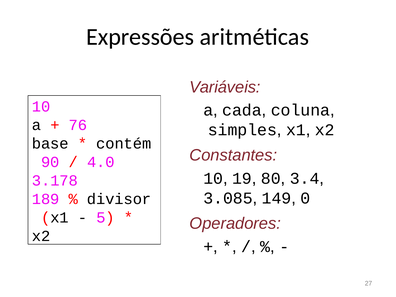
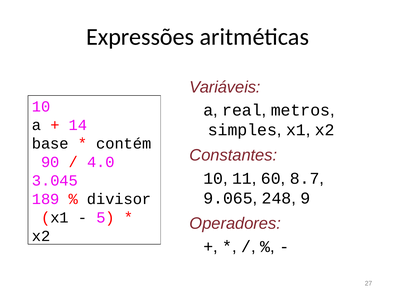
cada: cada -> real (242, 110)
coluna: coluna -> metros (300, 110)
76: 76 -> 14 (78, 125)
19: 19 -> 11 (242, 178)
80: 80 -> 60 (271, 178)
3.4: 3.4 -> 8.7 (305, 178)
3.178: 3.178 -> 3.045 (55, 181)
3.085: 3.085 -> 9.065 (228, 198)
149: 149 -> 248 (277, 198)
0: 0 -> 9 (305, 198)
